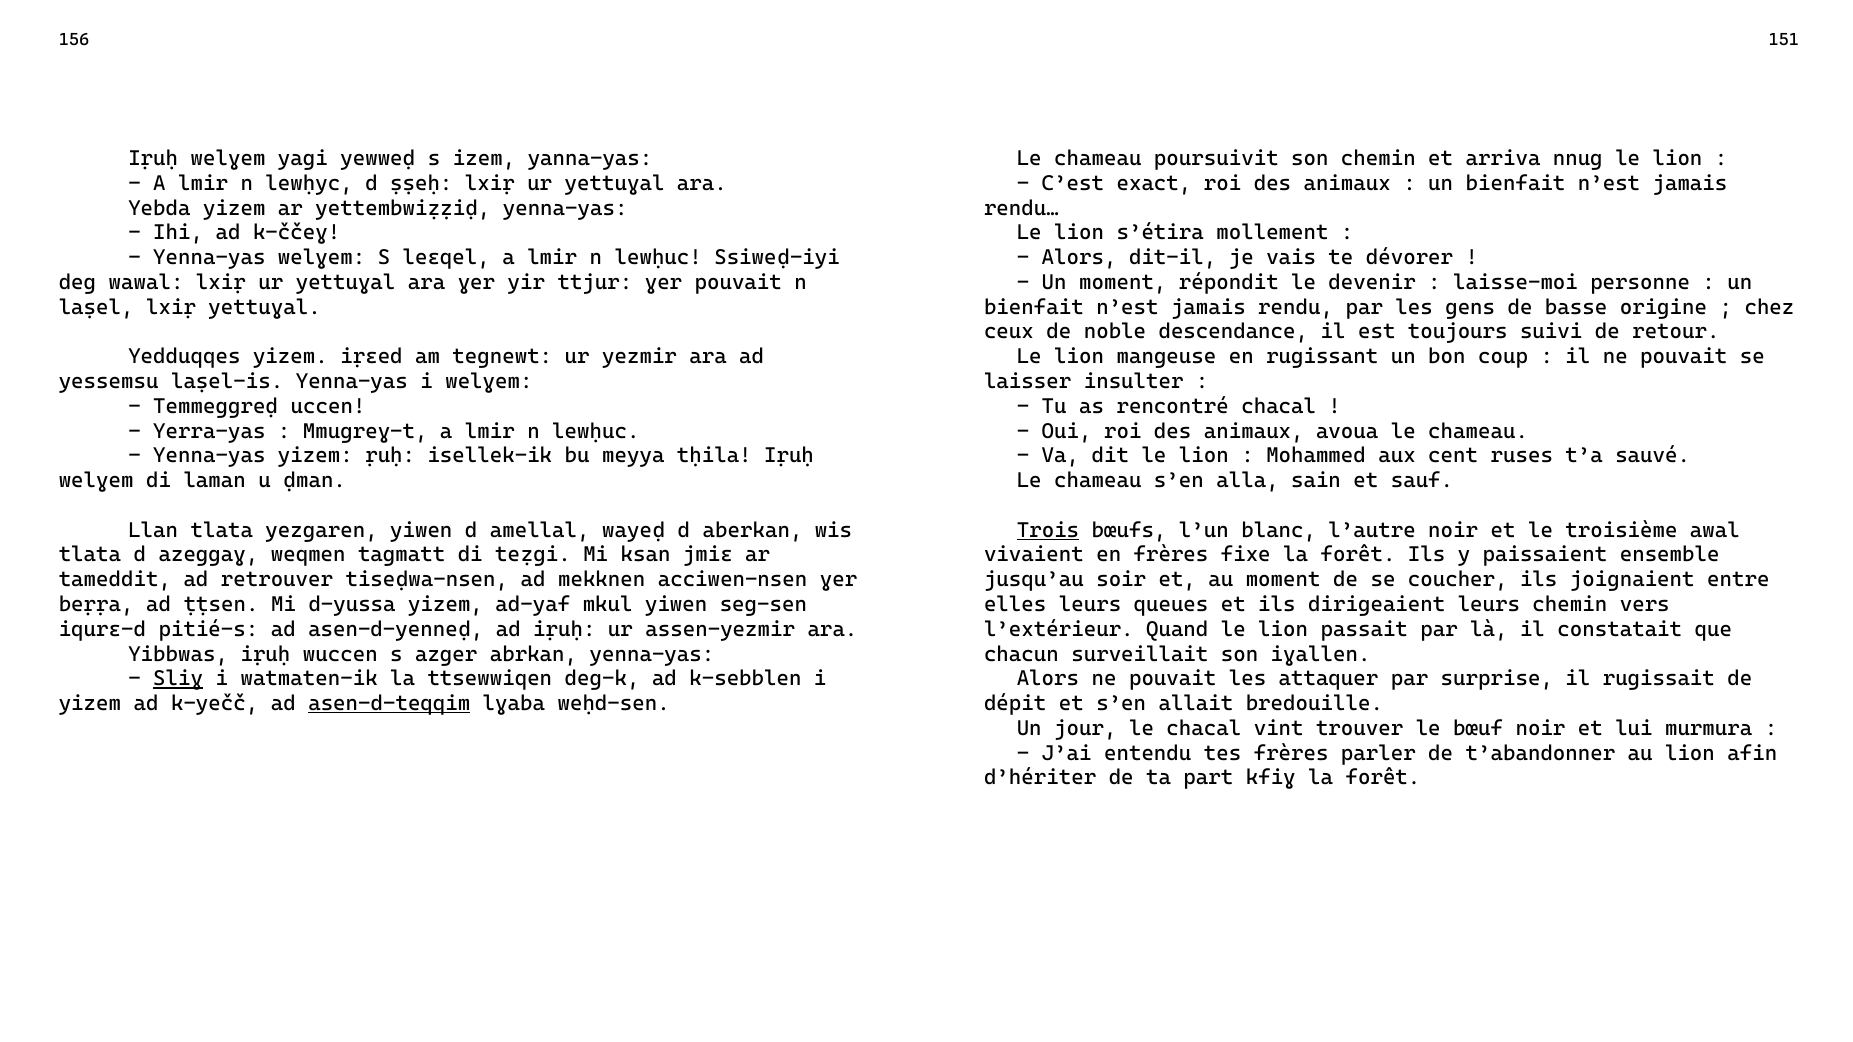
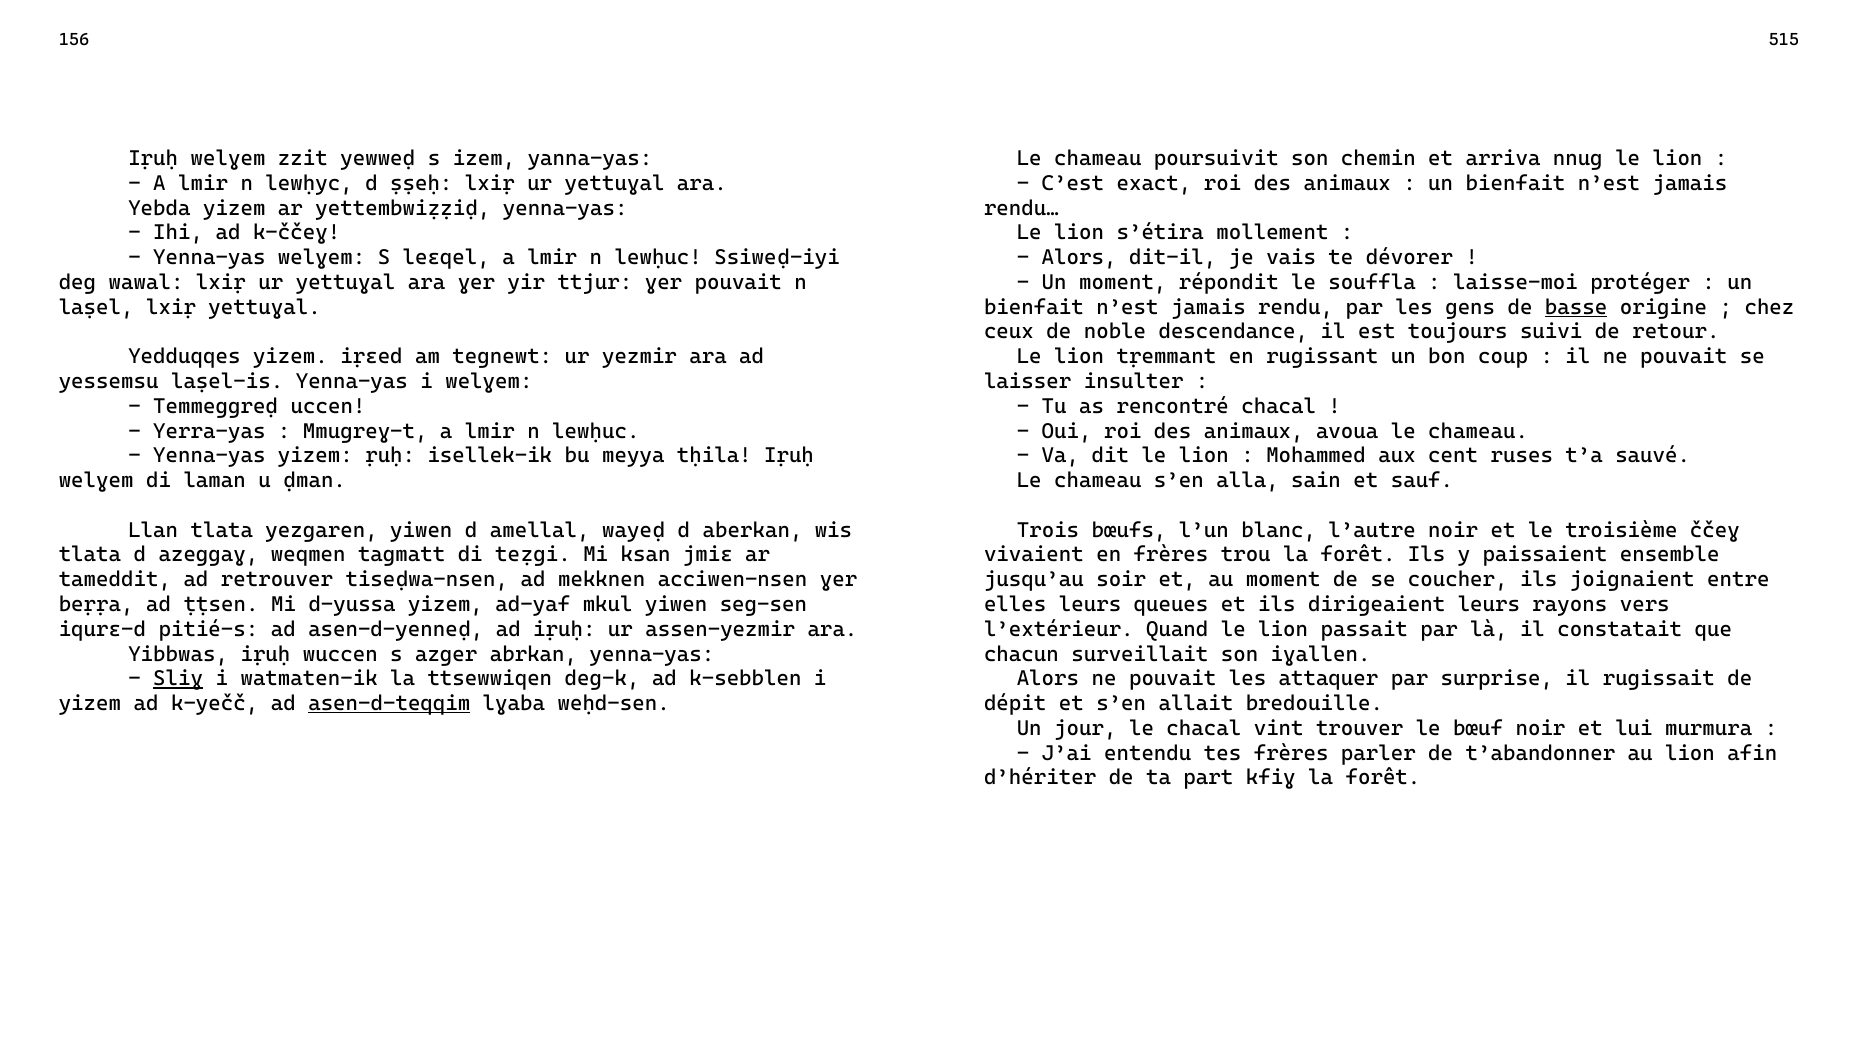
151: 151 -> 515 (1784, 40)
yagi: yagi -> zzit (303, 159)
devenir: devenir -> souffla (1372, 282)
personne: personne -> protéger (1640, 282)
basse underline: none -> present (1576, 307)
mangeuse: mangeuse -> tṛemmant (1166, 357)
Trois underline: present -> none (1048, 530)
awal: awal -> ččeɣ (1715, 530)
fixe: fixe -> trou (1246, 555)
leurs chemin: chemin -> rayons (1570, 605)
